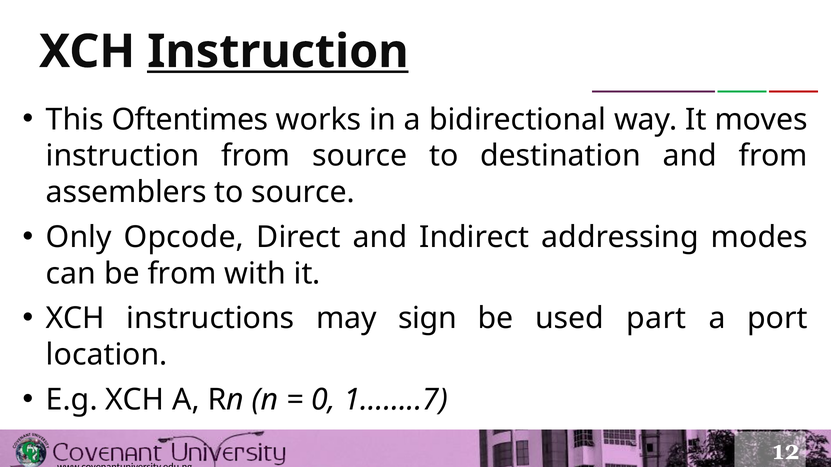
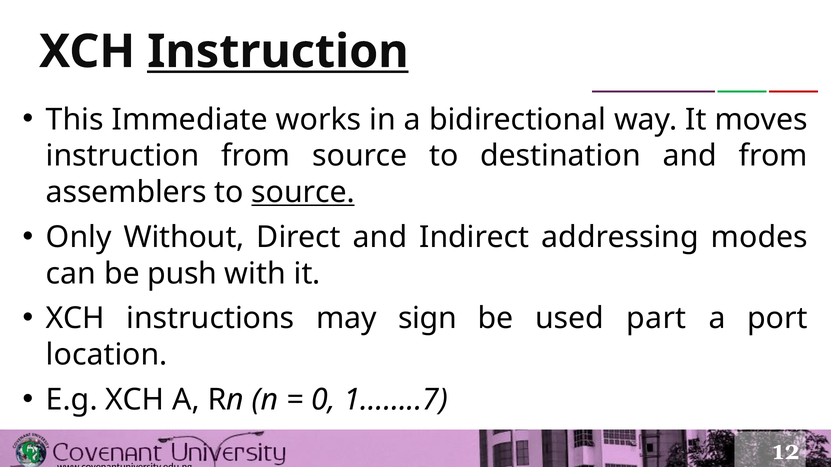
Oftentimes: Oftentimes -> Immediate (190, 120)
source underline: none -> present (303, 192)
Opcode: Opcode -> Without (184, 237)
be from: from -> push (182, 274)
